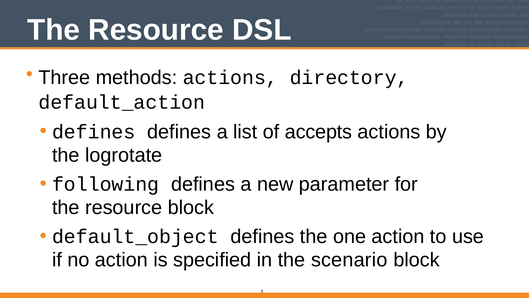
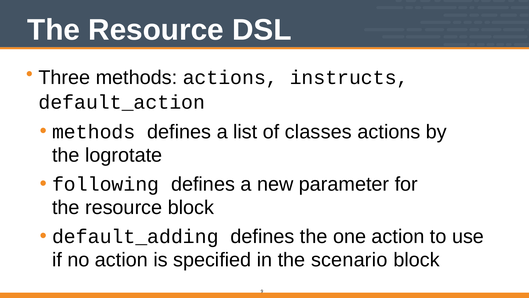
directory: directory -> instructs (349, 77)
defines: defines -> methods (94, 132)
accepts: accepts -> classes (318, 132)
default_object: default_object -> default_adding (135, 236)
